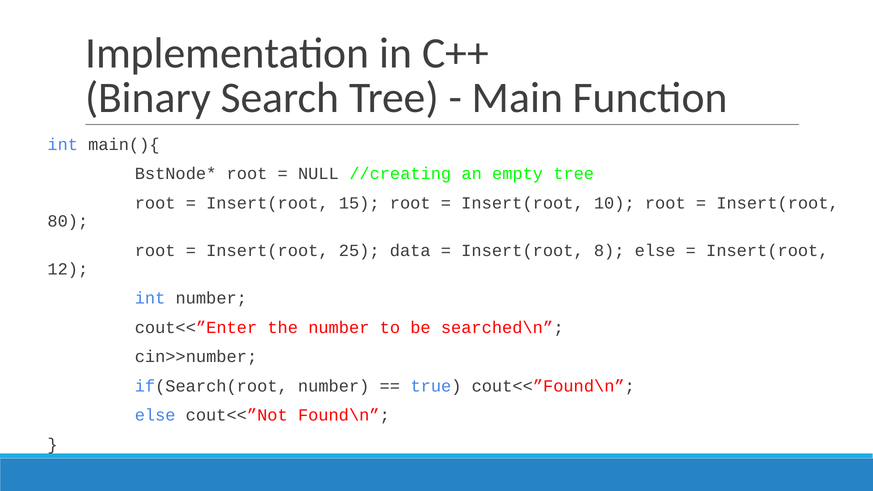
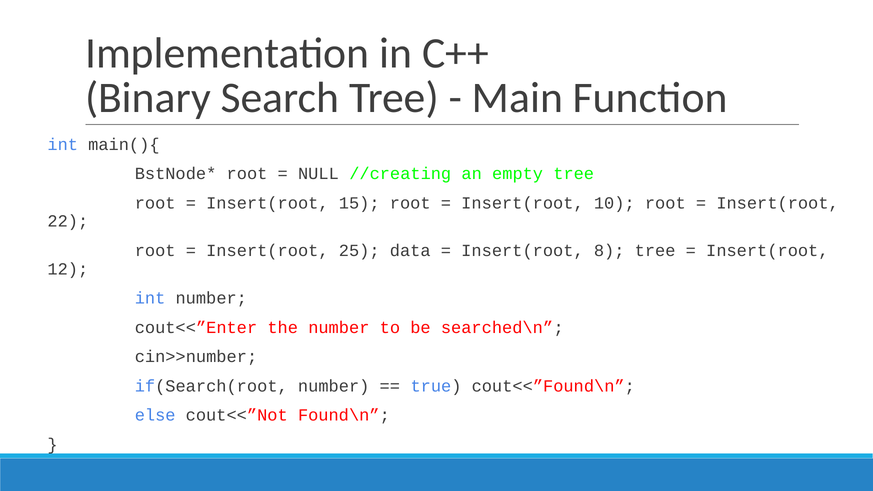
80: 80 -> 22 (68, 221)
8 else: else -> tree (655, 251)
